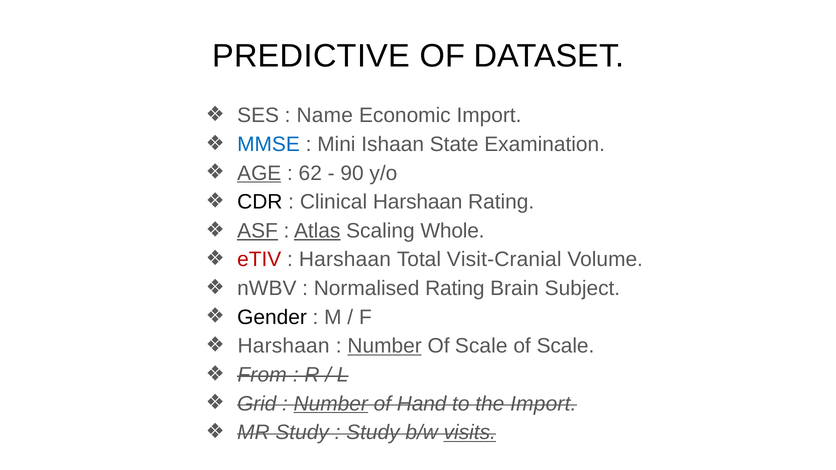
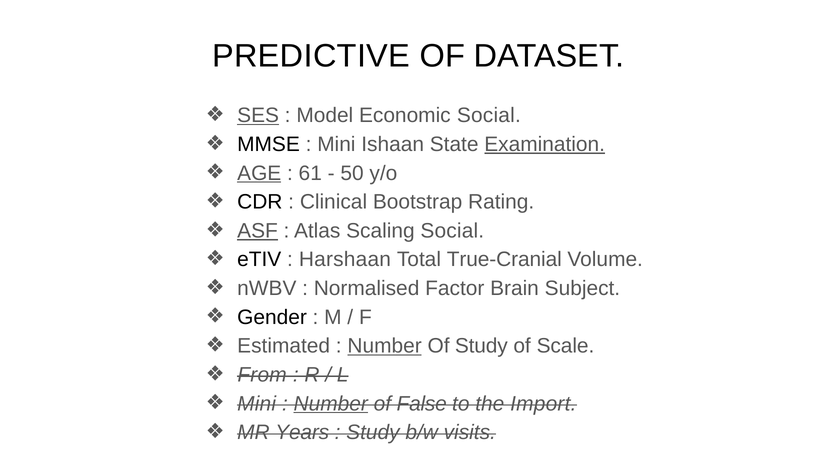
SES underline: none -> present (258, 116)
Name: Name -> Model (325, 116)
Economic Import: Import -> Social (489, 116)
MMSE colour: blue -> black (269, 144)
Examination underline: none -> present (545, 144)
62: 62 -> 61 (310, 173)
90: 90 -> 50 (352, 173)
Clinical Harshaan: Harshaan -> Bootstrap (418, 202)
Atlas underline: present -> none (317, 231)
Scaling Whole: Whole -> Social (452, 231)
eTIV colour: red -> black (259, 260)
Visit-Cranial: Visit-Cranial -> True-Cranial (504, 260)
Normalised Rating: Rating -> Factor (455, 289)
Harshaan: Harshaan -> Estimated (284, 346)
Scale: Scale -> Study (481, 346)
Grid: Grid -> Mini (257, 404)
Hand: Hand -> False (422, 404)
MR Study: Study -> Years (302, 433)
visits underline: present -> none (470, 433)
